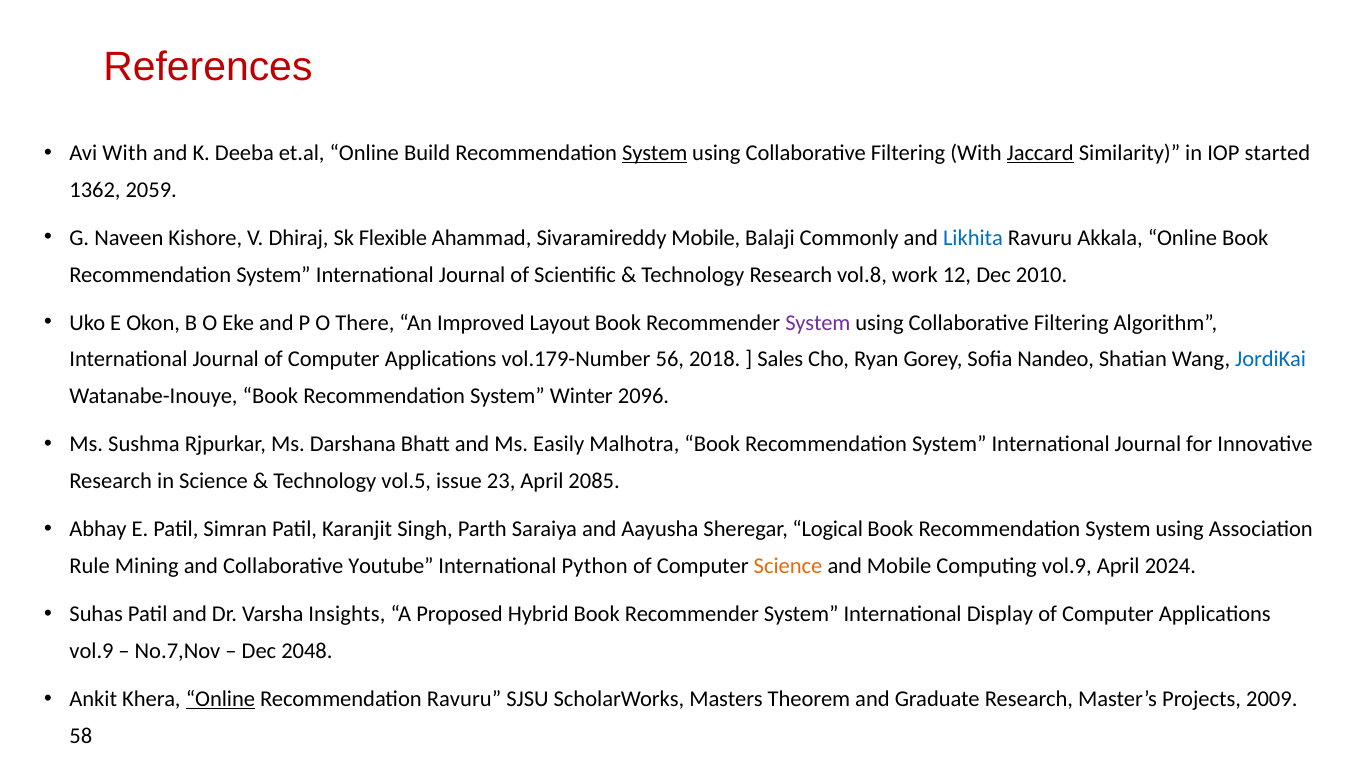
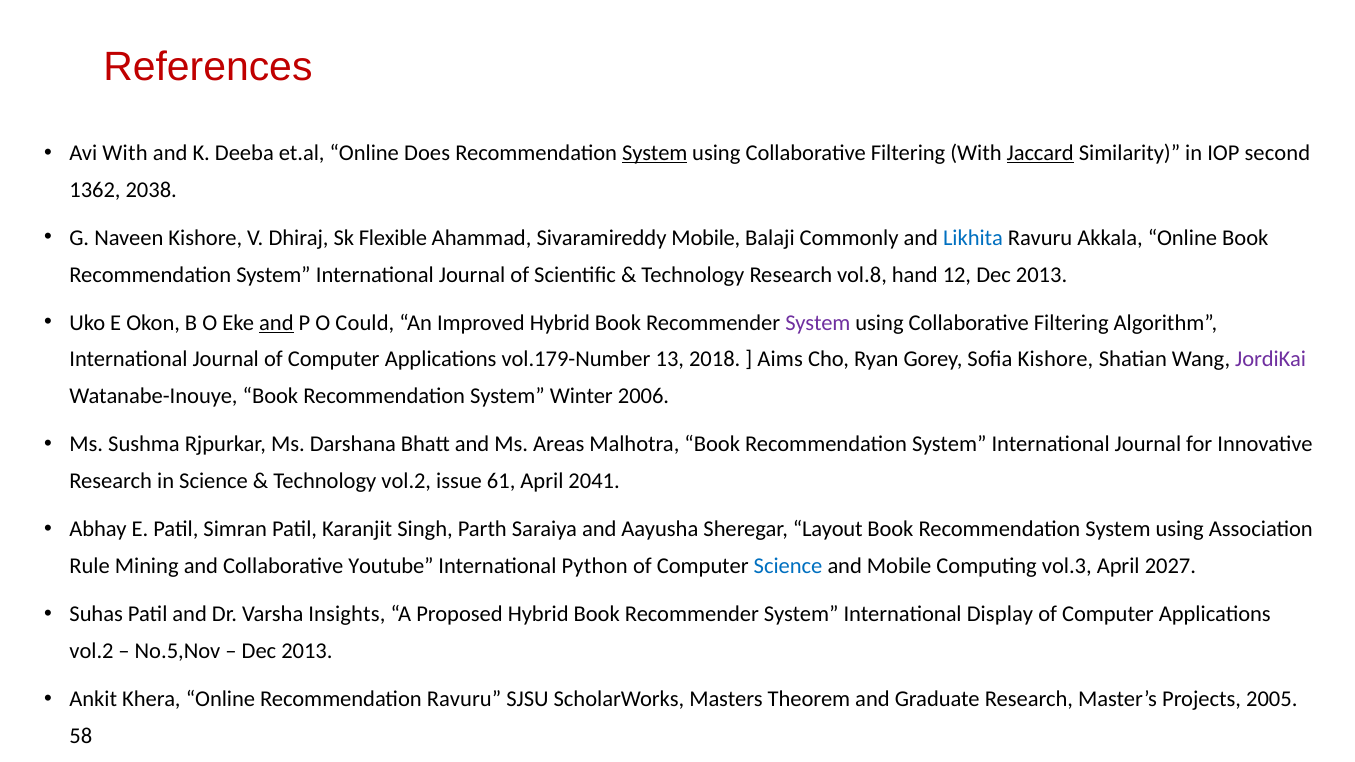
Build: Build -> Does (427, 153)
started: started -> second (1277, 153)
2059: 2059 -> 2038 (151, 190)
work: work -> hand (915, 275)
12 Dec 2010: 2010 -> 2013 (1042, 275)
and underline: none -> present (276, 323)
There: There -> Could (365, 323)
Improved Layout: Layout -> Hybrid (560, 323)
56: 56 -> 13 (670, 360)
Sales: Sales -> Aims (780, 360)
Sofia Nandeo: Nandeo -> Kishore (1055, 360)
JordiKai colour: blue -> purple (1271, 360)
2096: 2096 -> 2006 (644, 396)
Easily: Easily -> Areas (559, 445)
Technology vol.5: vol.5 -> vol.2 (406, 481)
23: 23 -> 61 (501, 481)
2085: 2085 -> 2041 (594, 481)
Logical: Logical -> Layout (828, 529)
Science colour: orange -> blue (788, 566)
Computing vol.9: vol.9 -> vol.3 (1067, 566)
2024: 2024 -> 2027 (1170, 566)
vol.9: vol.9 -> vol.2 (91, 651)
No.7,Nov: No.7,Nov -> No.5,Nov (178, 651)
2048: 2048 -> 2013 (307, 651)
Online underline: present -> none (220, 699)
2009: 2009 -> 2005 (1272, 699)
